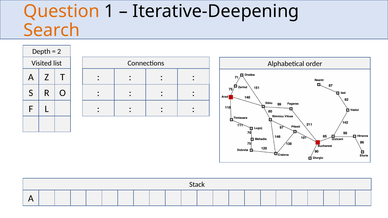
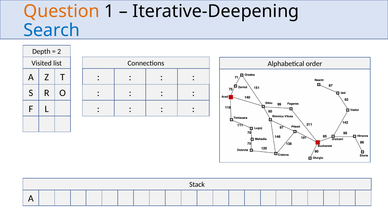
Search colour: orange -> blue (52, 30)
